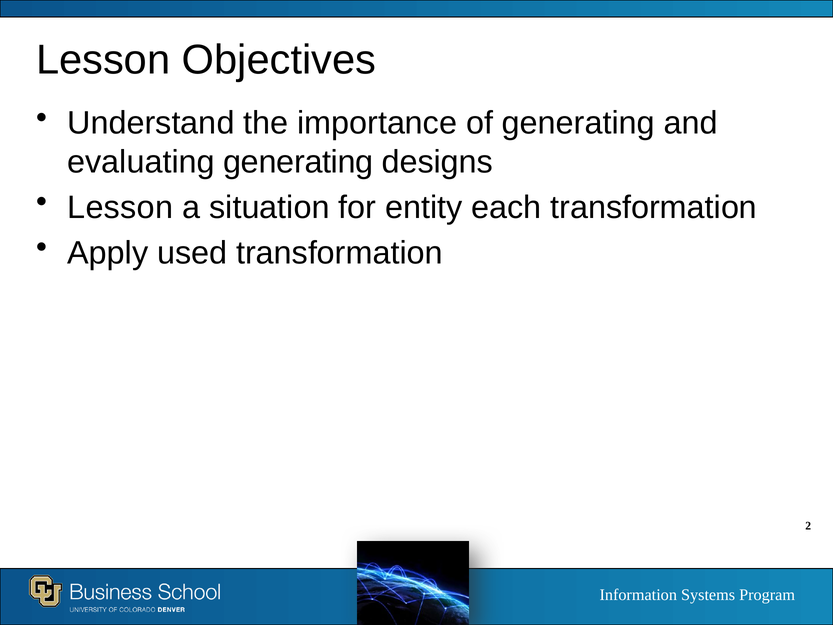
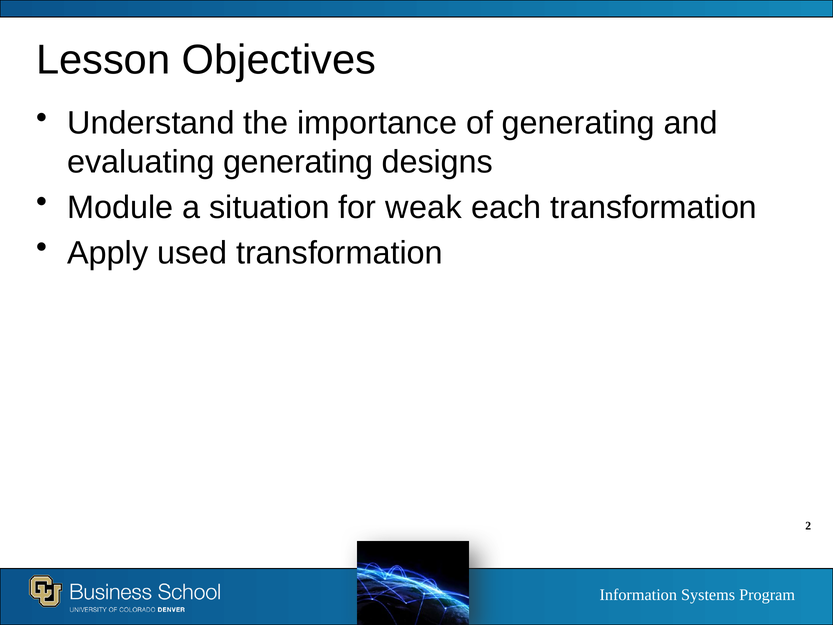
Lesson: Lesson -> Module (120, 207)
entity: entity -> weak (424, 207)
